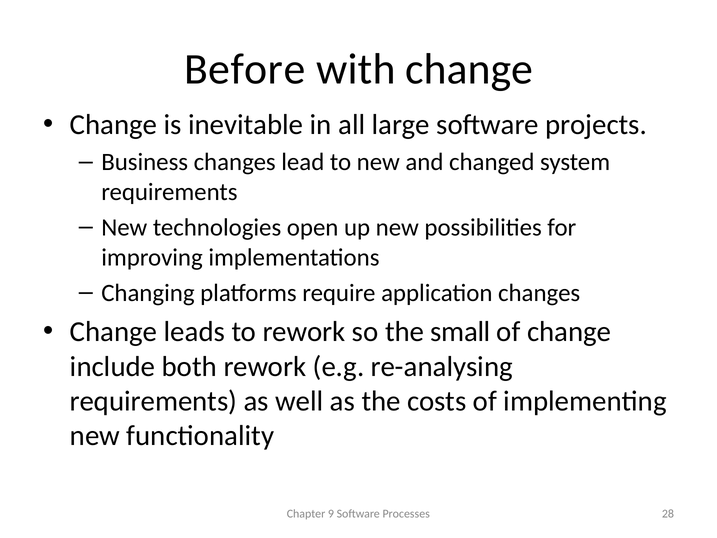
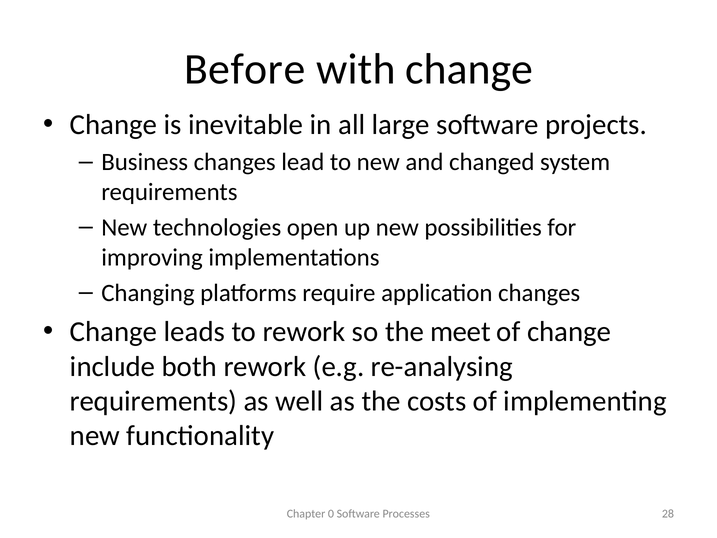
small: small -> meet (460, 332)
9: 9 -> 0 (331, 514)
